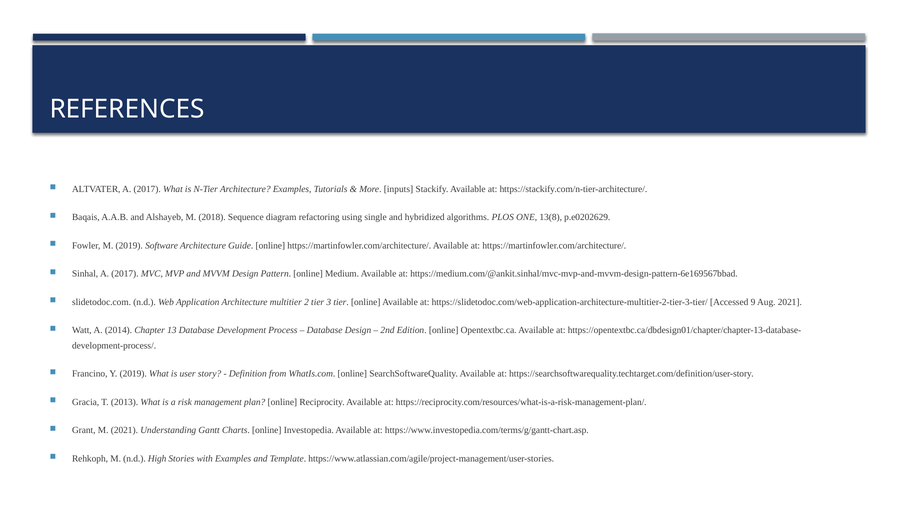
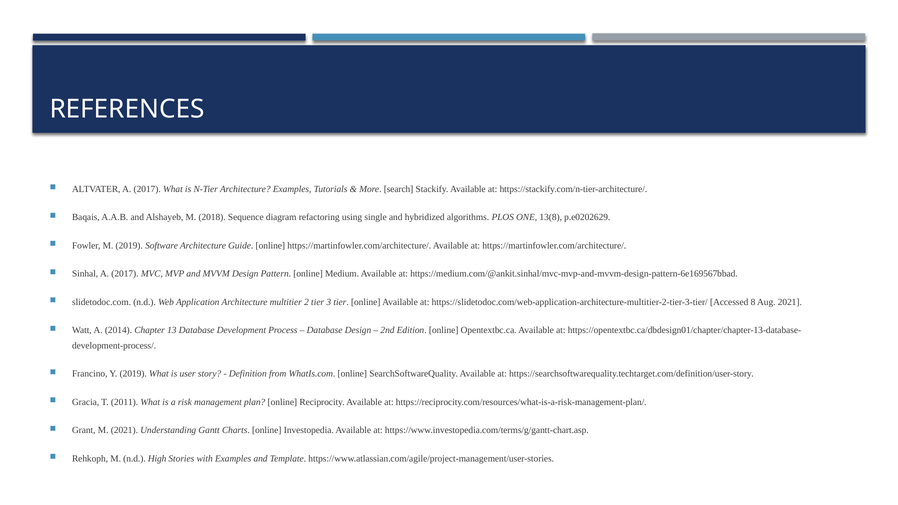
inputs: inputs -> search (399, 189)
9: 9 -> 8 (753, 302)
2013: 2013 -> 2011 (125, 402)
